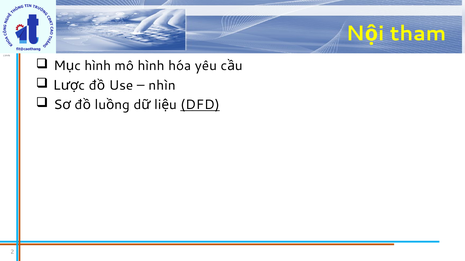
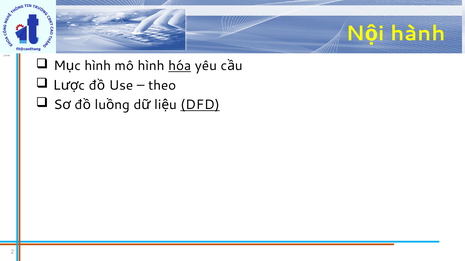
tham: tham -> hành (418, 34)
hóa underline: none -> present (180, 66)
nhìn: nhìn -> theo (162, 85)
